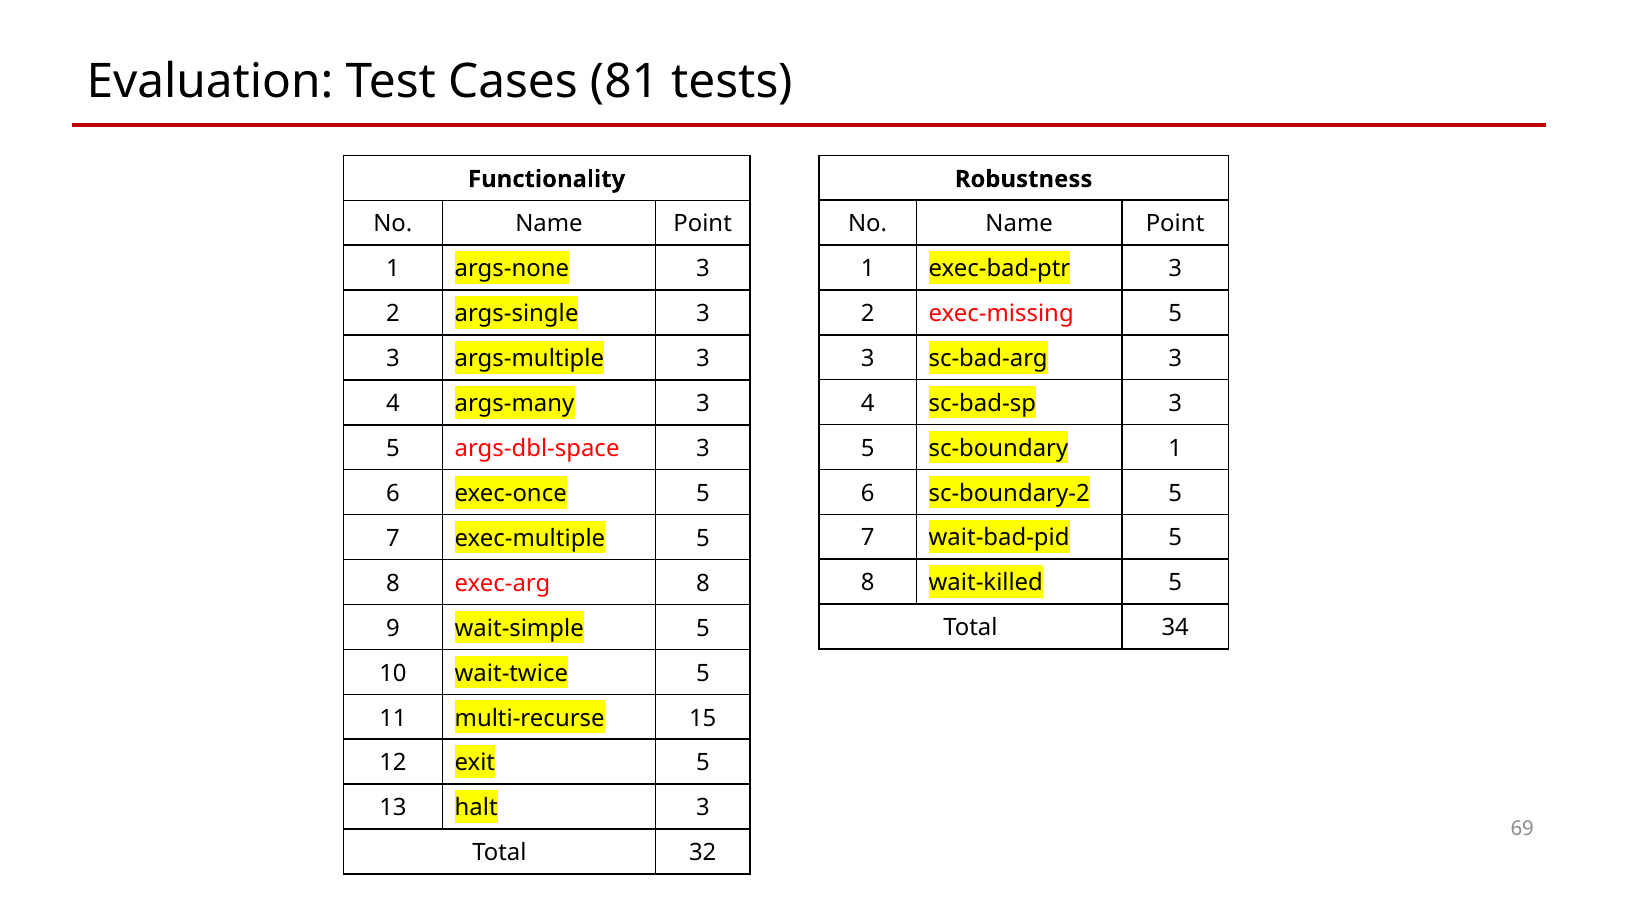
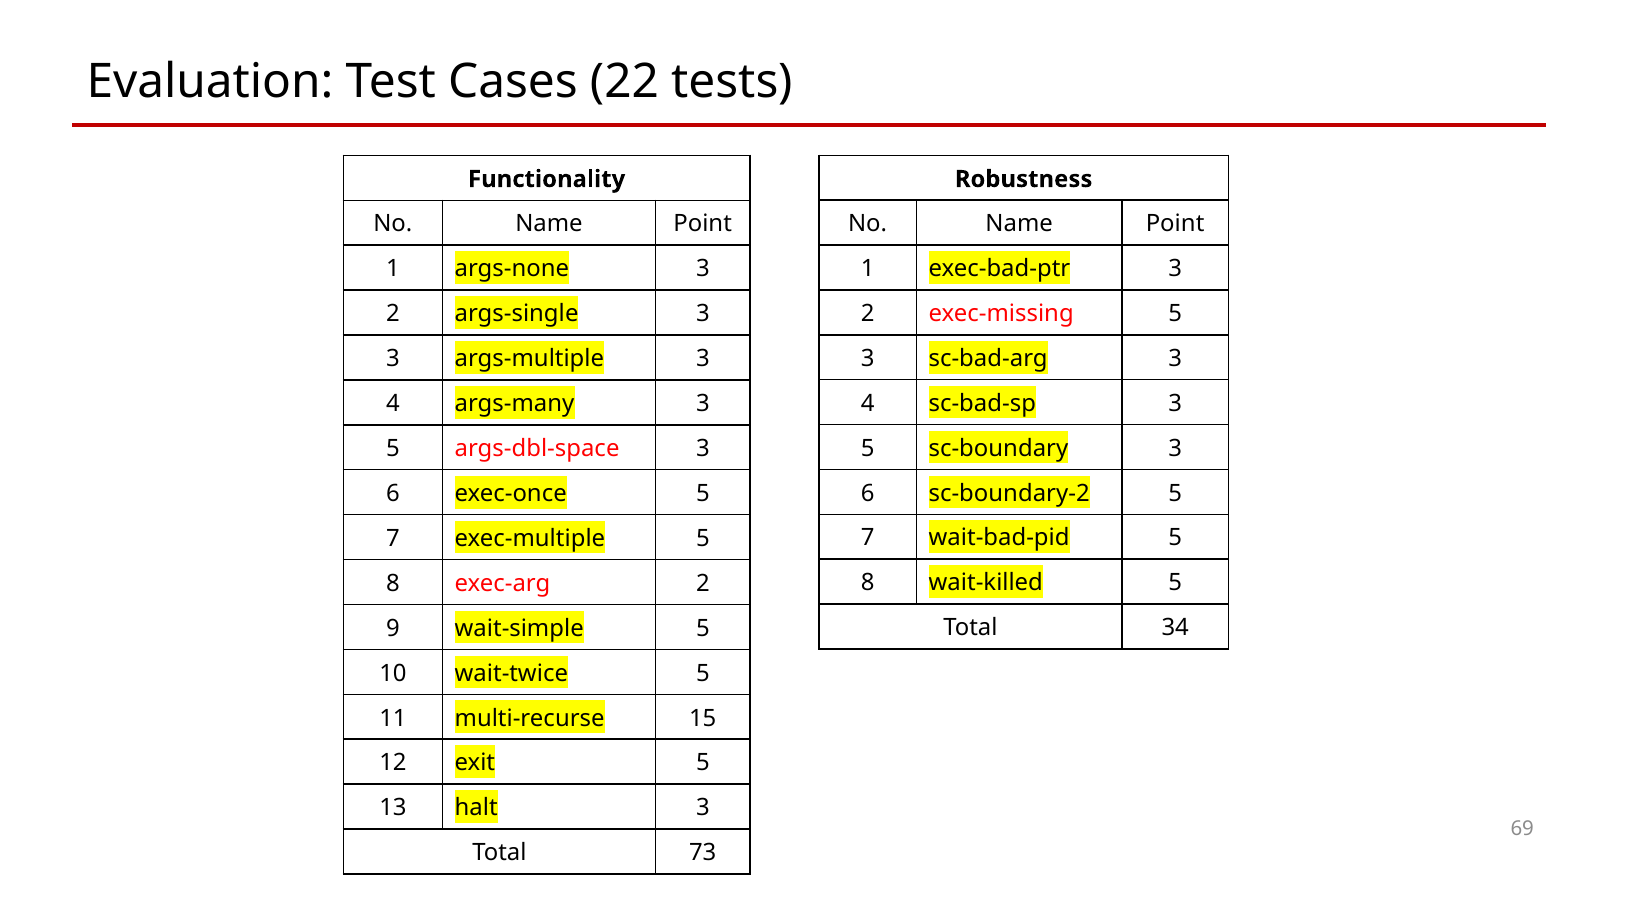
81: 81 -> 22 (624, 82)
sc-boundary 1: 1 -> 3 (1175, 449)
exec-arg 8: 8 -> 2 (703, 584)
32: 32 -> 73 (703, 853)
